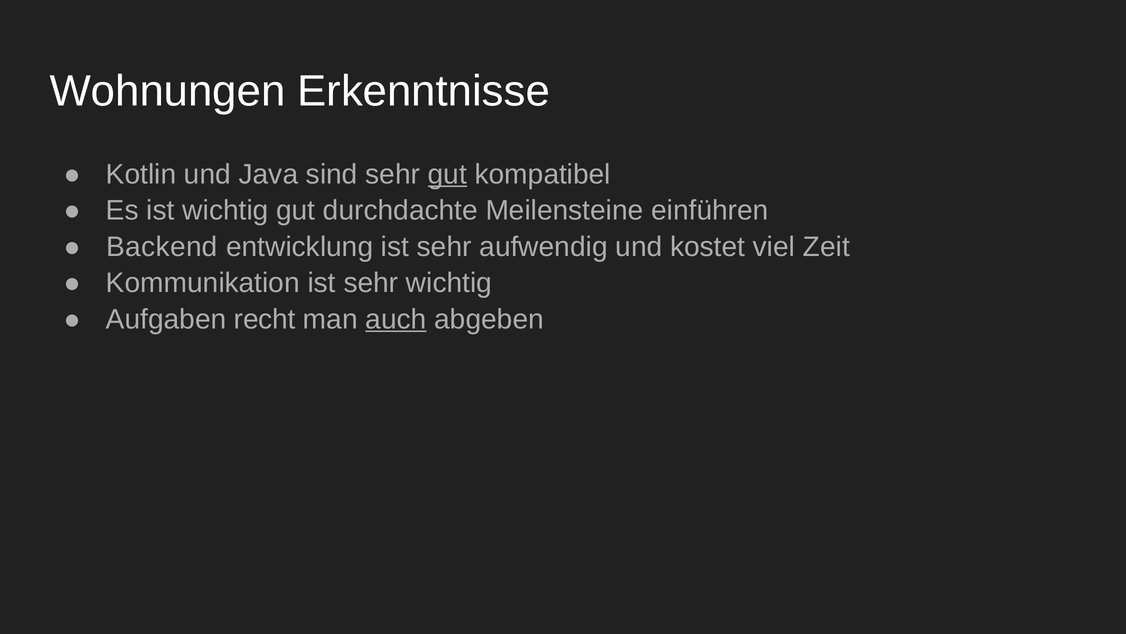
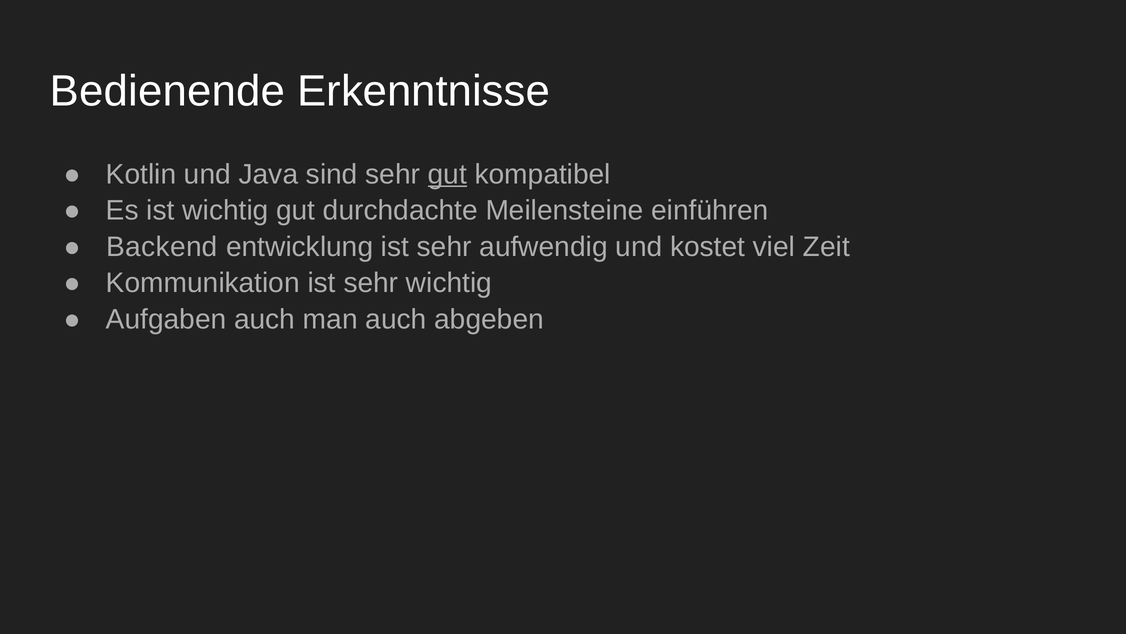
Wohnungen: Wohnungen -> Bedienende (167, 91)
Aufgaben recht: recht -> auch (265, 319)
auch underline: present -> none (396, 319)
